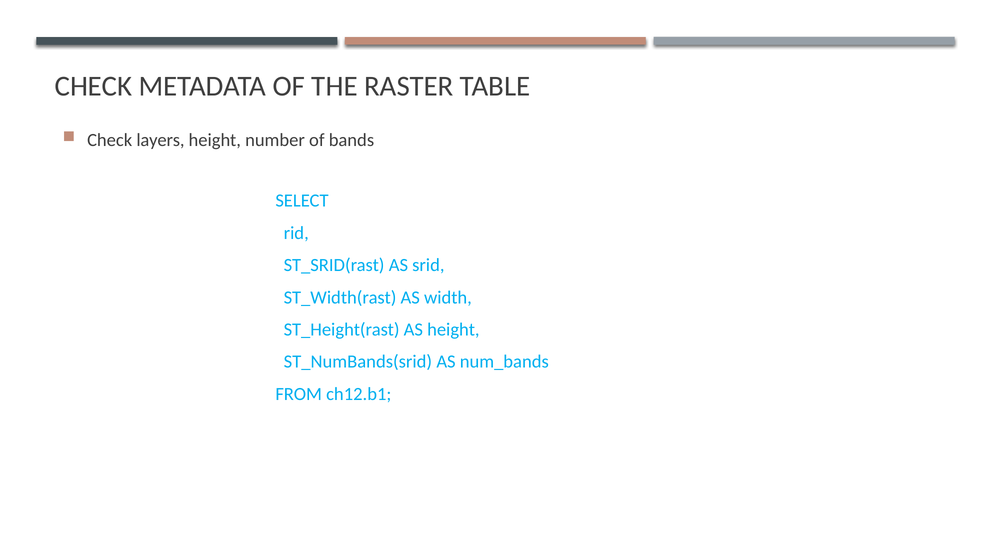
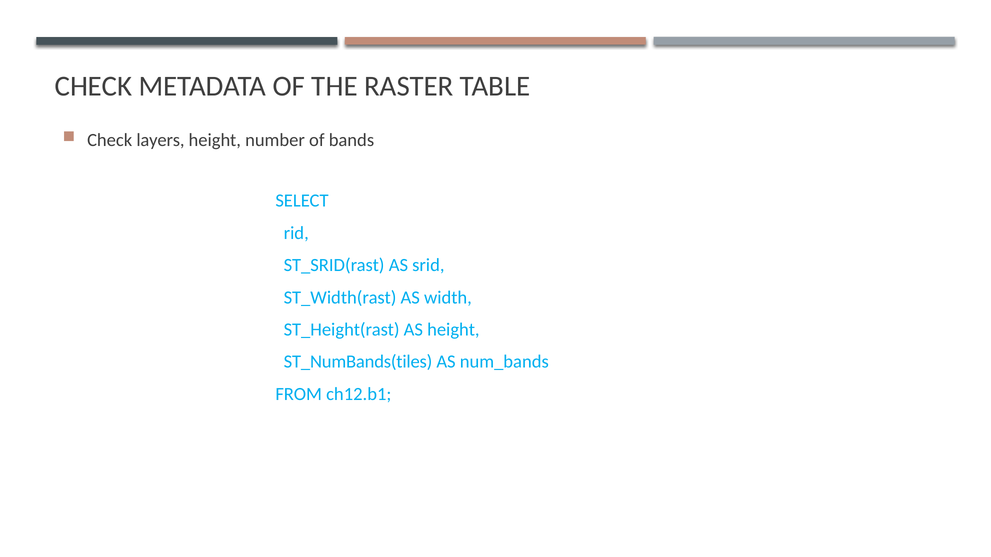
ST_NumBands(srid: ST_NumBands(srid -> ST_NumBands(tiles (358, 362)
